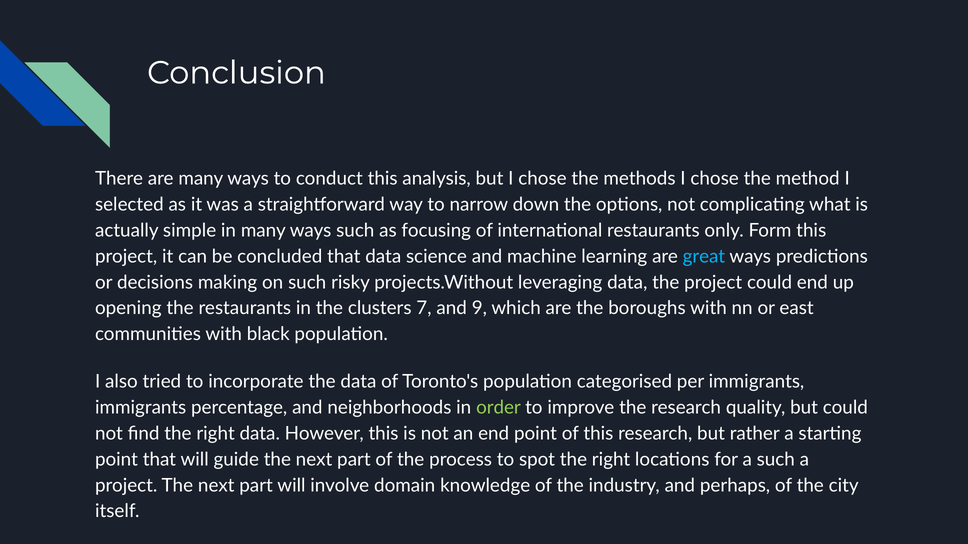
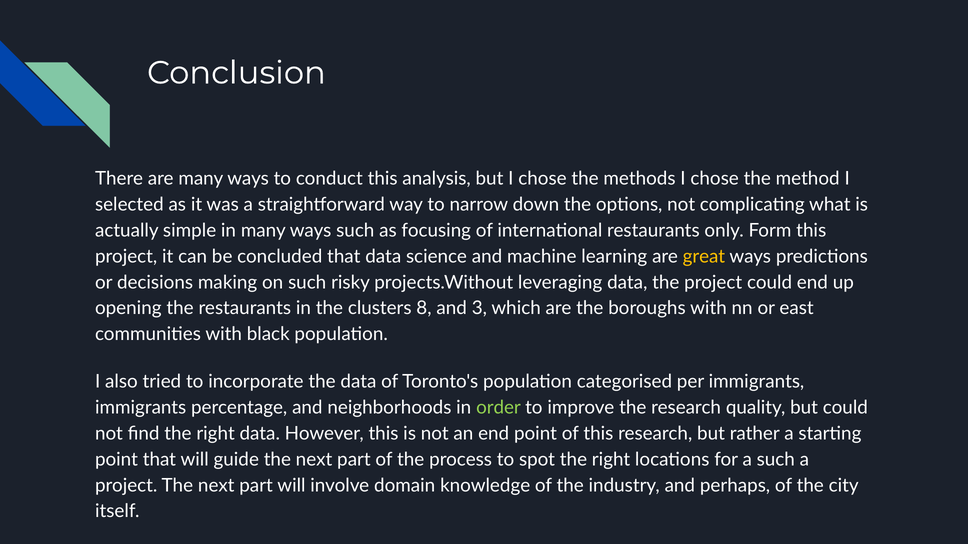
great colour: light blue -> yellow (704, 257)
7: 7 -> 8 (424, 309)
9: 9 -> 3 (479, 309)
